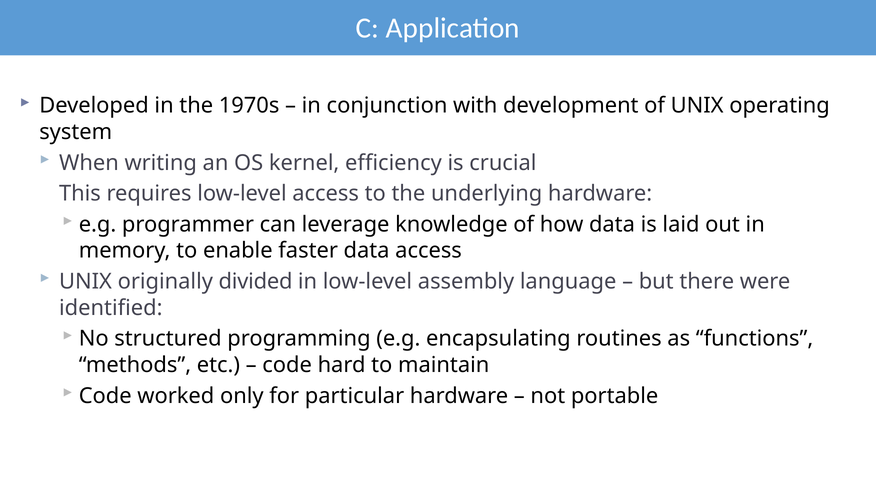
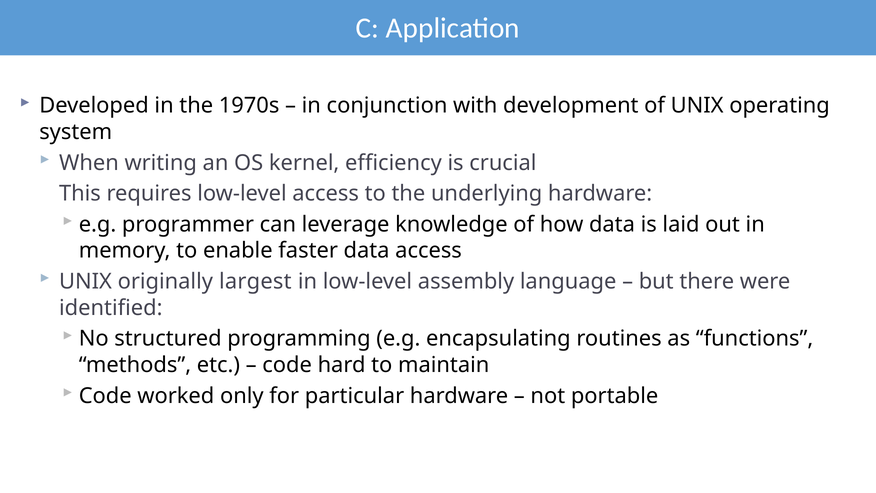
divided: divided -> largest (255, 281)
